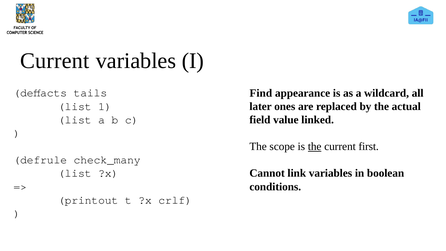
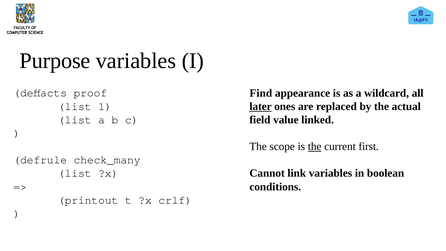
Current: Current -> Purpose (55, 61)
tails: tails -> proof (90, 93)
later underline: none -> present (261, 106)
